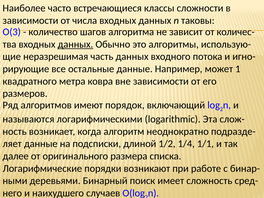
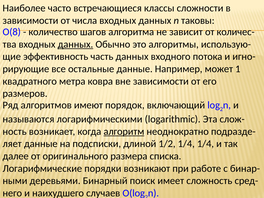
О(3: О(3 -> О(8 (12, 32)
неразрешимая: неразрешимая -> эффективность (56, 57)
алгоритм underline: none -> present (124, 131)
1/4 1/1: 1/1 -> 1/4 (205, 144)
